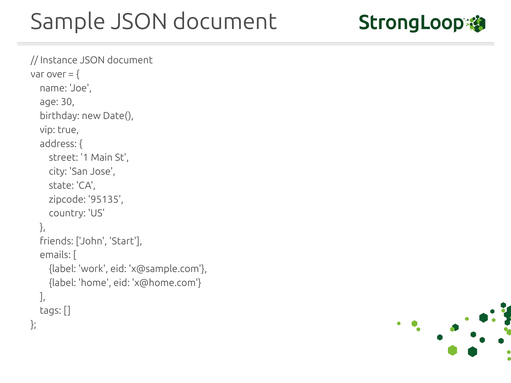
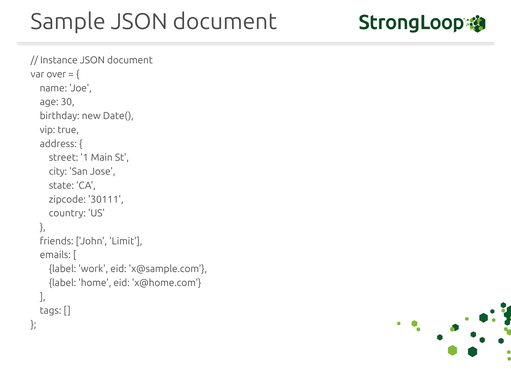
95135: 95135 -> 30111 (106, 200)
Start: Start -> Limit (126, 241)
